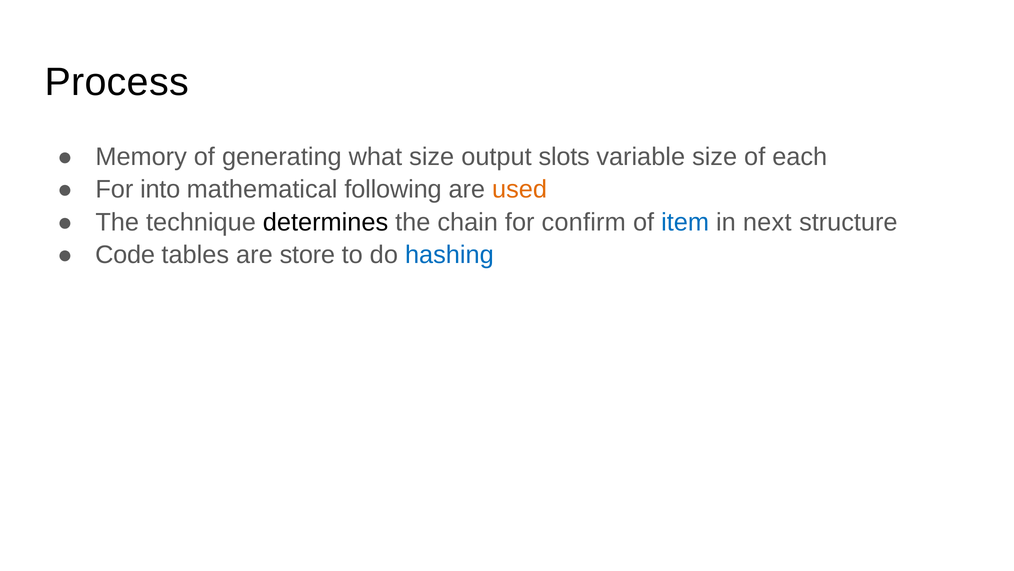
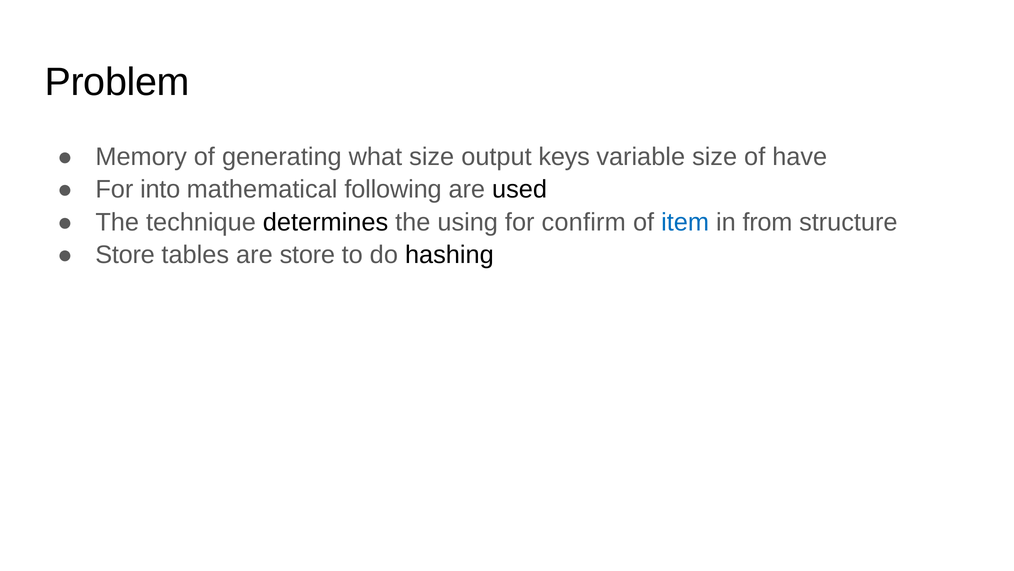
Process: Process -> Problem (117, 82)
slots: slots -> keys (564, 157)
each: each -> have (800, 157)
used colour: orange -> black (520, 189)
chain: chain -> using (468, 222)
next: next -> from (767, 222)
Code: Code -> Store (125, 255)
hashing colour: blue -> black (449, 255)
